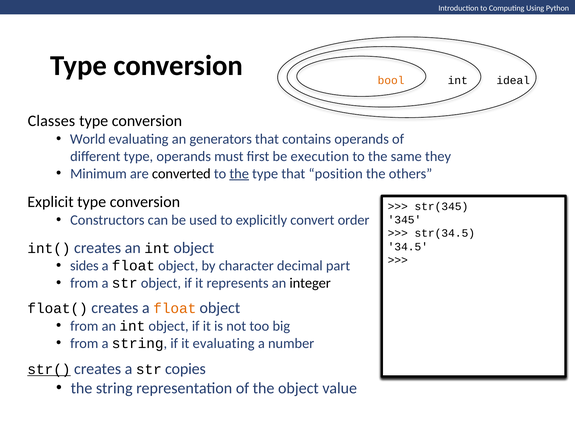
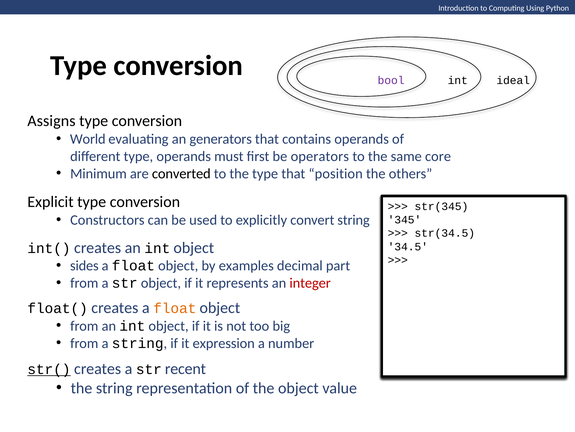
bool colour: orange -> purple (391, 80)
Classes: Classes -> Assigns (51, 121)
execution: execution -> operators (320, 156)
they: they -> core (438, 156)
the underline: present -> none (239, 173)
convert order: order -> string (354, 220)
character: character -> examples (246, 265)
integer colour: black -> red (310, 283)
it evaluating: evaluating -> expression (224, 343)
str copies: copies -> recent (185, 368)
